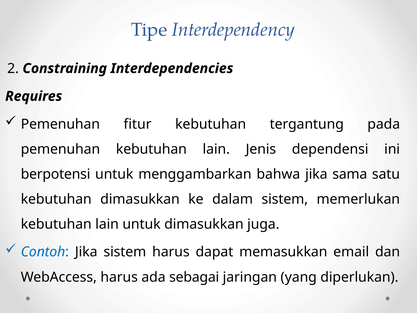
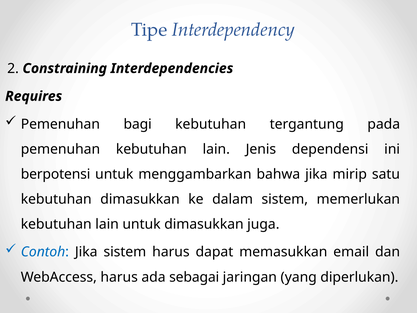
fitur: fitur -> bagi (138, 124)
sama: sama -> mirip (350, 174)
